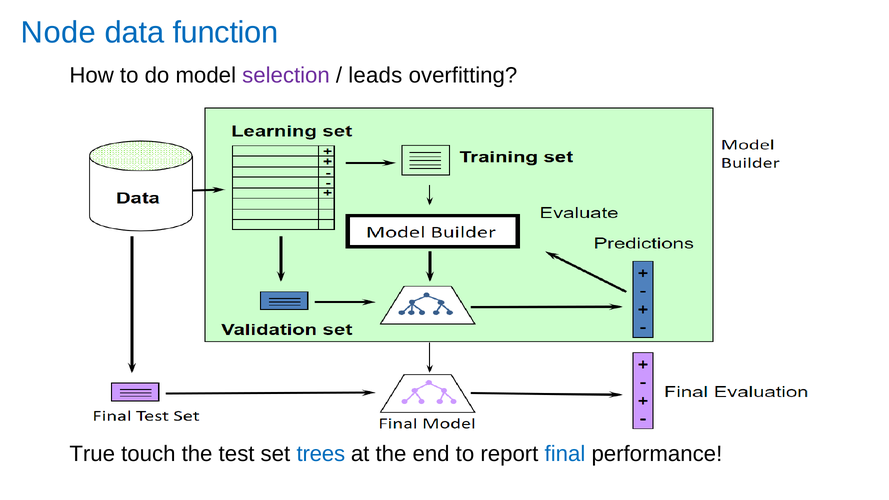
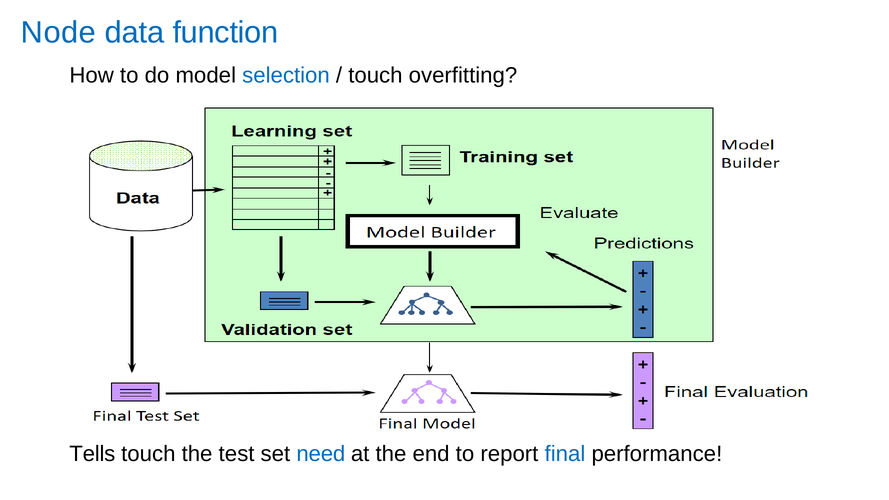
selection colour: purple -> blue (286, 75)
leads: leads -> touch (375, 75)
True: True -> Tells (92, 454)
trees: trees -> need (321, 454)
